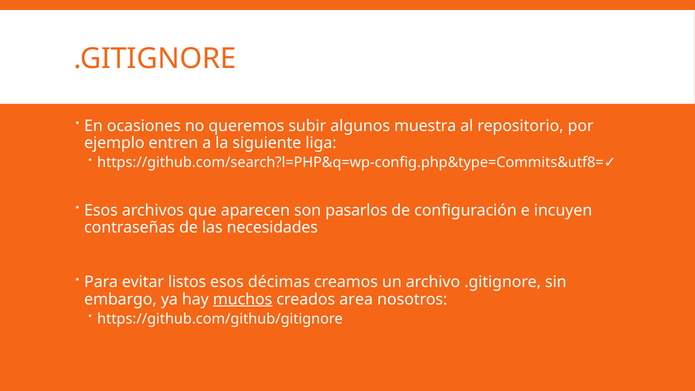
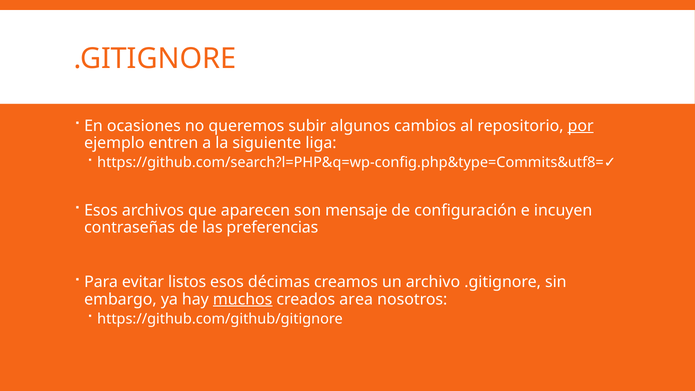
muestra: muestra -> cambios (425, 126)
por underline: none -> present (581, 126)
pasarlos: pasarlos -> mensaje (356, 210)
necesidades: necesidades -> preferencias (272, 227)
